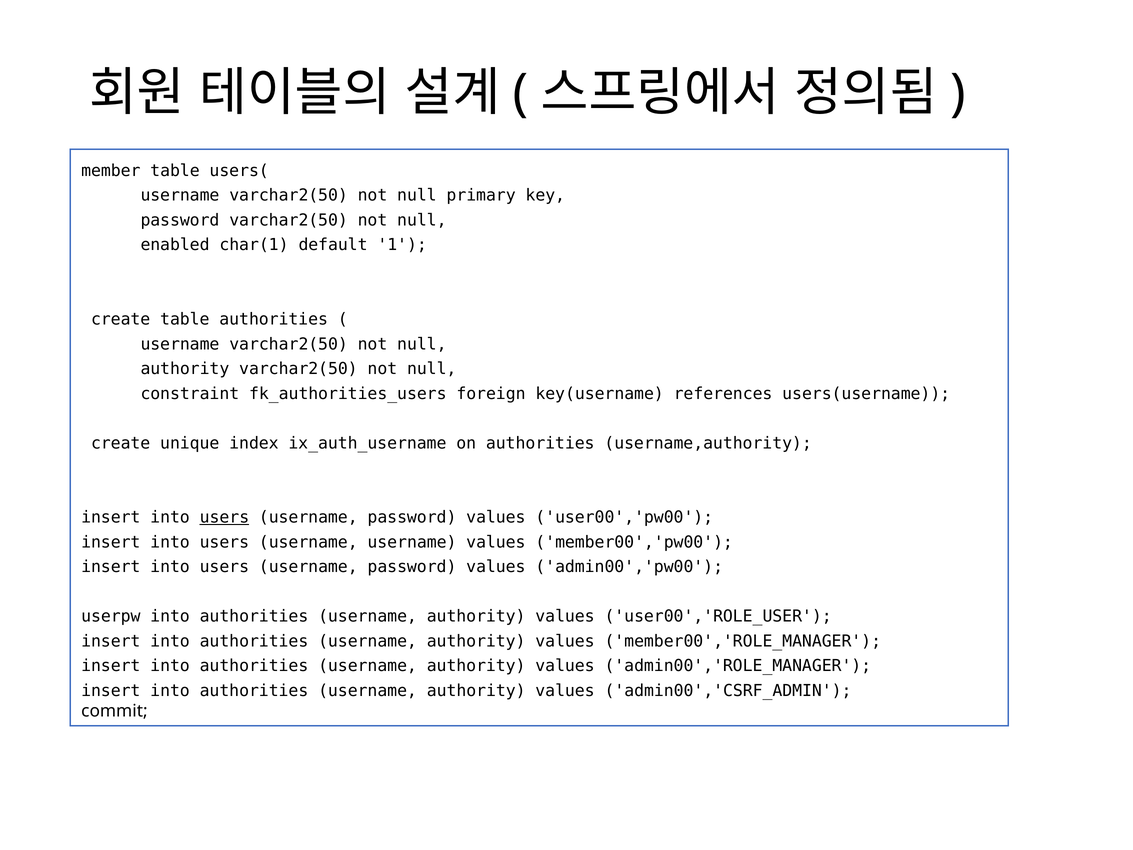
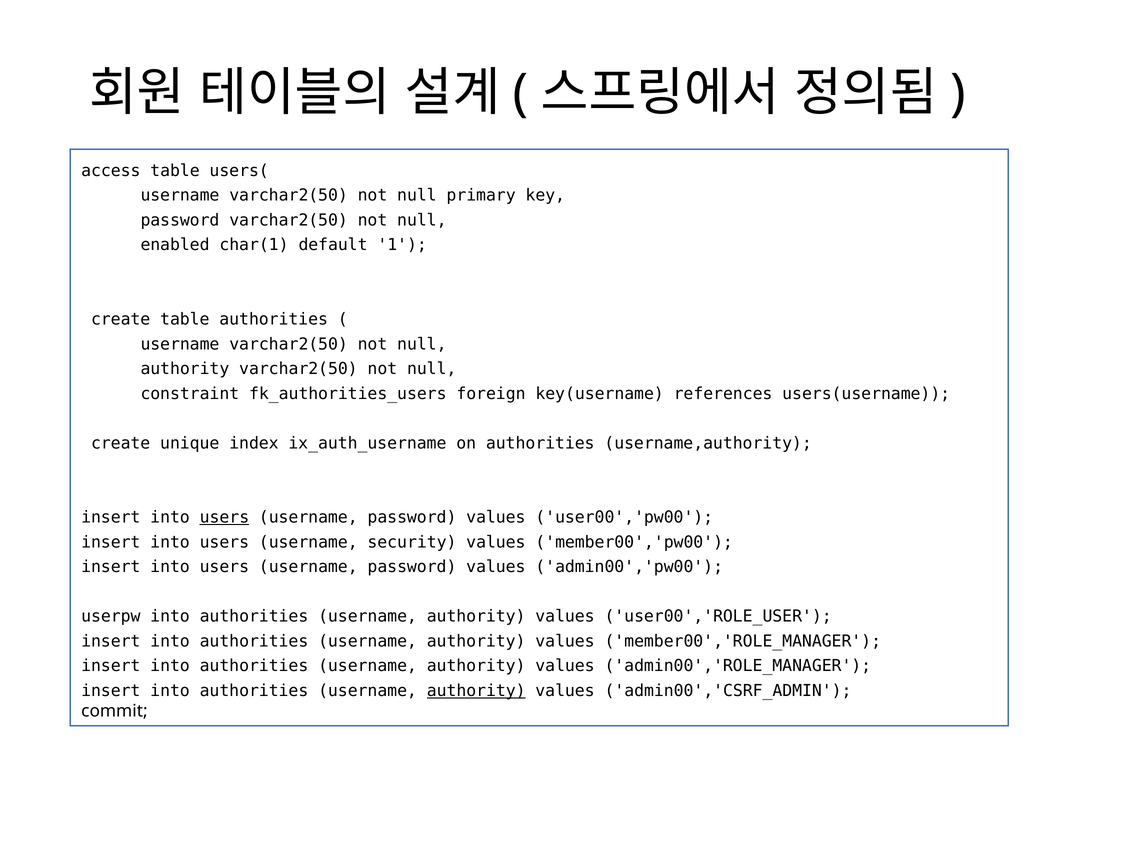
member: member -> access (111, 171)
username username: username -> security (412, 542)
authority underline: none -> present (476, 691)
